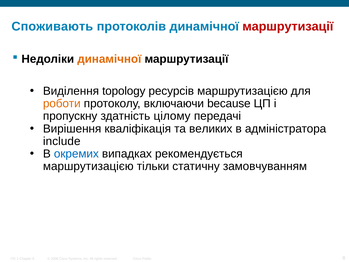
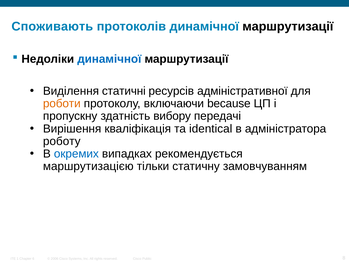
маршрутизації colour: red -> black (288, 26)
динамічної colour: orange -> blue (109, 59)
topology: topology -> статичні (124, 91)
ресурсів маршрутизацією: маршрутизацією -> адміністративної (242, 91)
цілому: цілому -> вибору (172, 116)
великих: великих -> identical (211, 129)
include: include -> роботу (62, 141)
